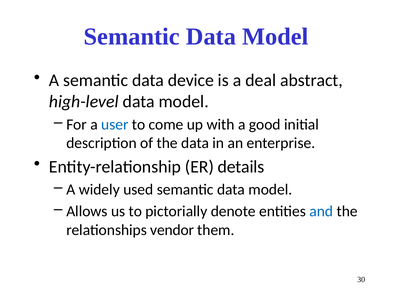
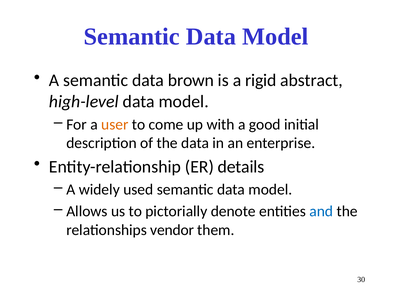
device: device -> brown (191, 80)
deal: deal -> rigid (261, 80)
user colour: blue -> orange (115, 125)
